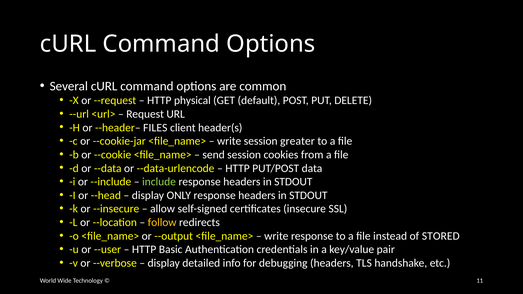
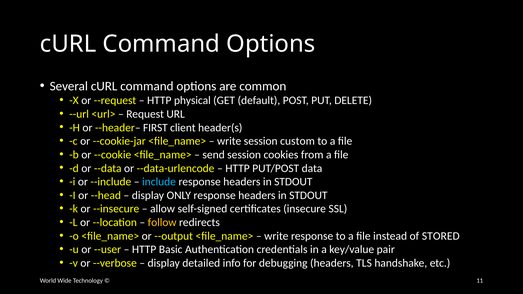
FILES: FILES -> FIRST (155, 128)
greater: greater -> custom (297, 141)
include colour: light green -> light blue (159, 182)
